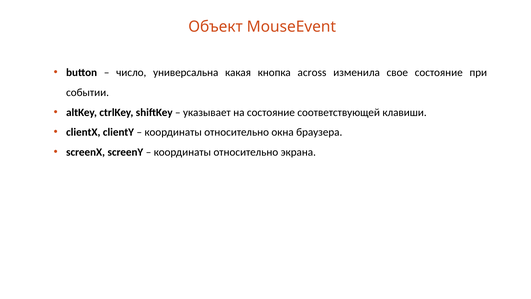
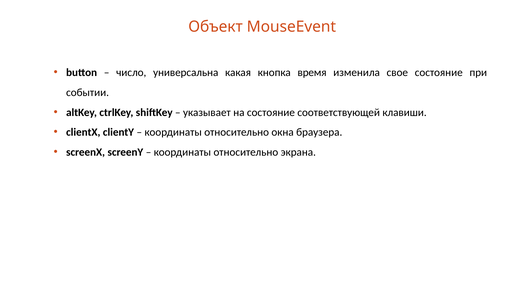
across: across -> время (312, 72)
